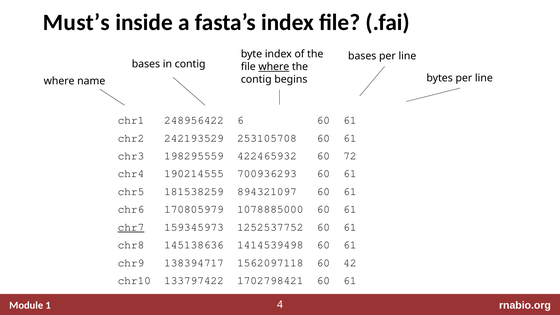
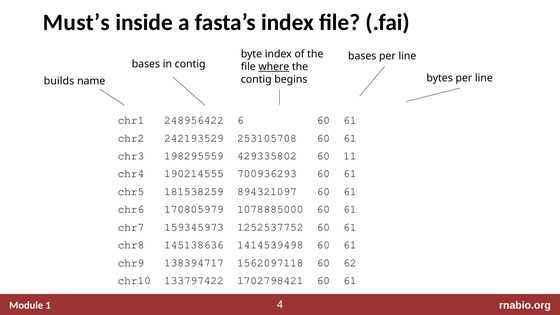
where: where -> builds (59, 81)
422465932: 422465932 -> 429335802 (267, 156)
72: 72 -> 11 (350, 156)
chr7 underline: present -> none (131, 227)
42: 42 -> 62 (350, 263)
